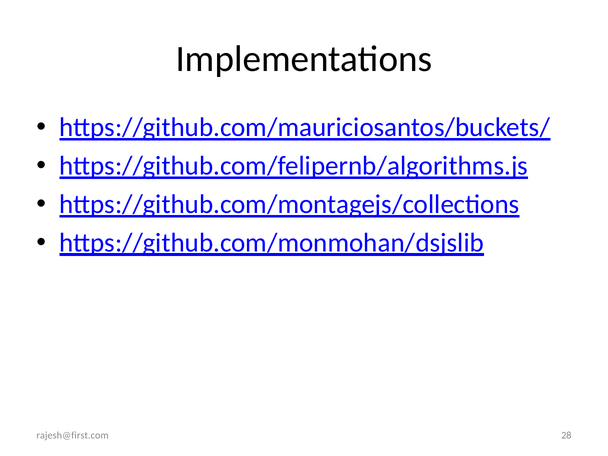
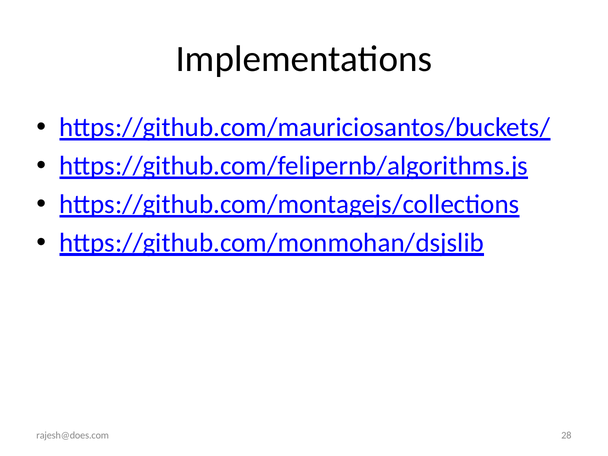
rajesh@first.com: rajesh@first.com -> rajesh@does.com (73, 435)
